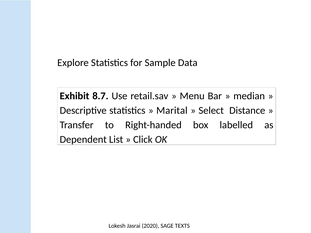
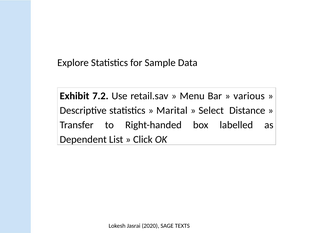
8.7: 8.7 -> 7.2 (100, 96)
median: median -> various (249, 96)
